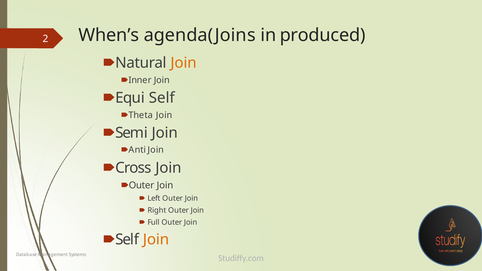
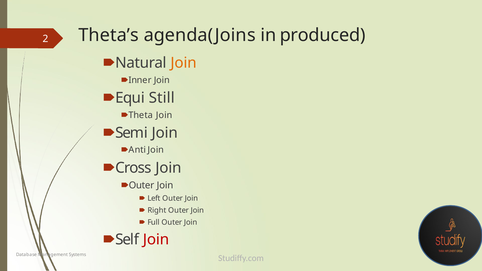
When’s: When’s -> Theta’s (109, 35)
Self: Self -> Still (162, 98)
Join colour: orange -> red (156, 240)
